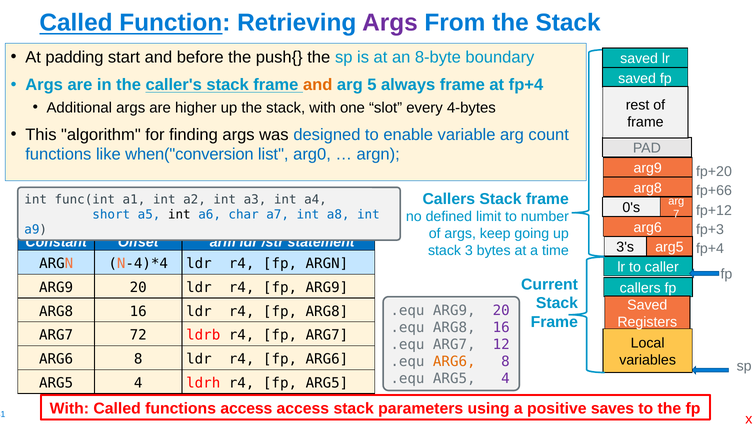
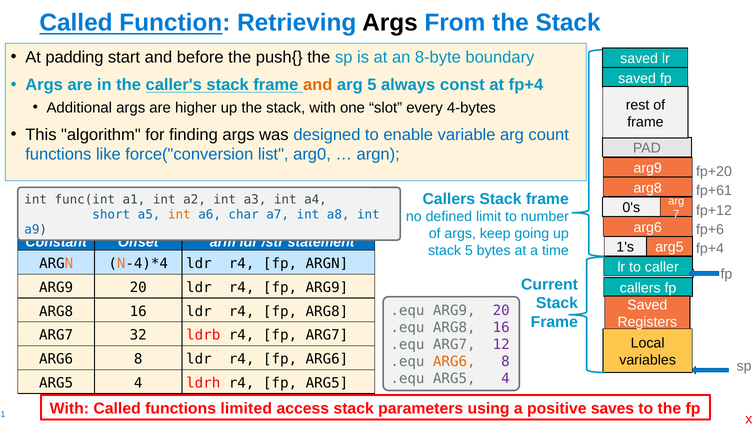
Args colour: purple -> black (390, 23)
always frame: frame -> const (462, 85)
when("conversion: when("conversion -> force("conversion (189, 155)
fp+66: fp+66 -> fp+61 (714, 191)
int colour: black -> orange (179, 215)
fp+3: fp+3 -> fp+6 (710, 230)
3's: 3's -> 1's (625, 247)
stack 3: 3 -> 5 (469, 251)
72: 72 -> 32 (138, 335)
functions access: access -> limited (246, 409)
